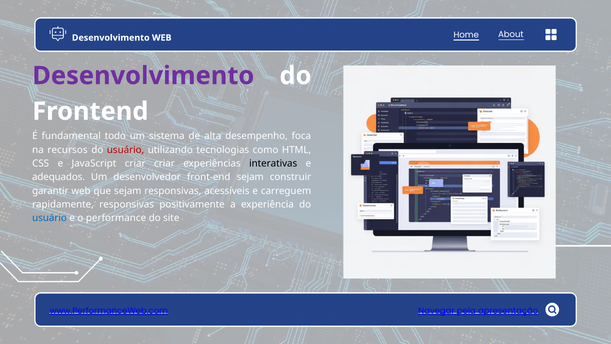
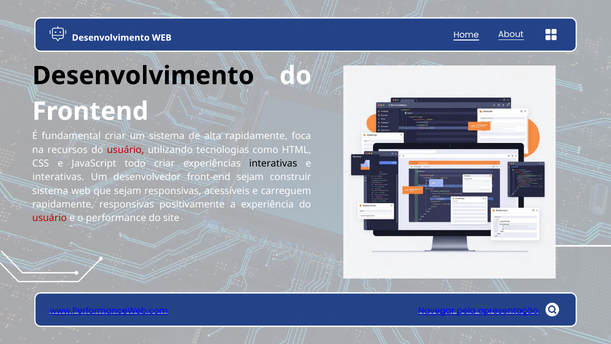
Desenvolvimento colour: purple -> black (143, 76)
fundamental todo: todo -> criar (115, 136)
alta desempenho: desempenho -> rapidamente (256, 136)
JavaScript criar: criar -> todo (135, 163)
adequados: adequados -> interativas (58, 177)
garantir: garantir -> sistema (50, 191)
usuário colour: blue -> red (50, 218)
